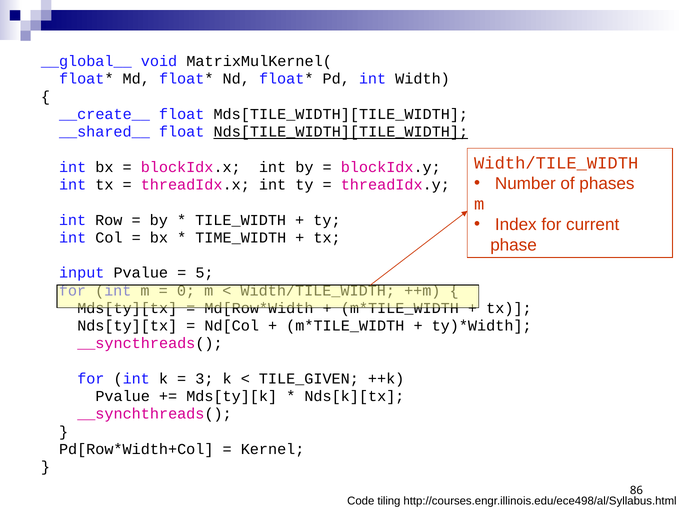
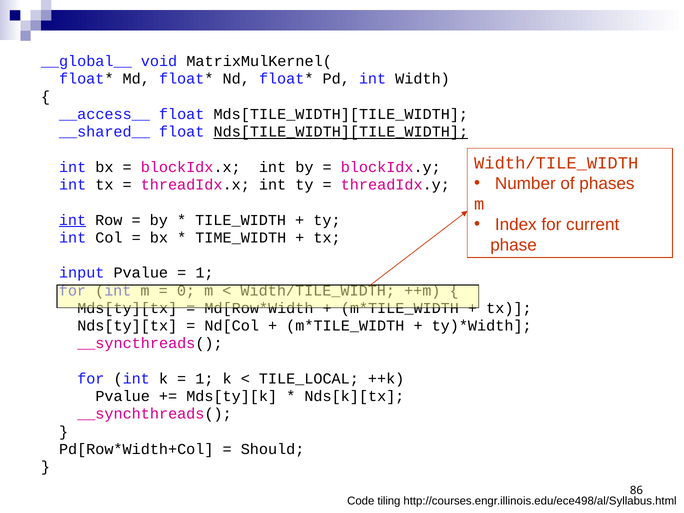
__create__: __create__ -> __access__ (104, 114)
int underline: none -> present (73, 220)
5: 5 -> 1 (204, 273)
3: 3 -> 1 (204, 379)
TILE_GIVEN: TILE_GIVEN -> TILE_LOCAL (309, 379)
Kernel: Kernel -> Should (273, 449)
